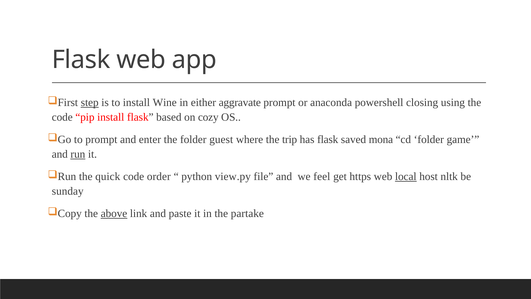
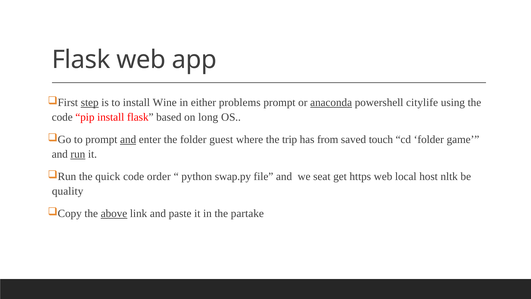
aggravate: aggravate -> problems (240, 103)
anaconda underline: none -> present (331, 103)
closing: closing -> citylife (422, 103)
cozy: cozy -> long (208, 117)
and underline: none -> present (128, 139)
has flask: flask -> from (328, 139)
mona: mona -> touch (381, 139)
view.py: view.py -> swap.py (233, 176)
feel: feel -> seat (322, 176)
local underline: present -> none (406, 176)
sunday: sunday -> quality (68, 191)
